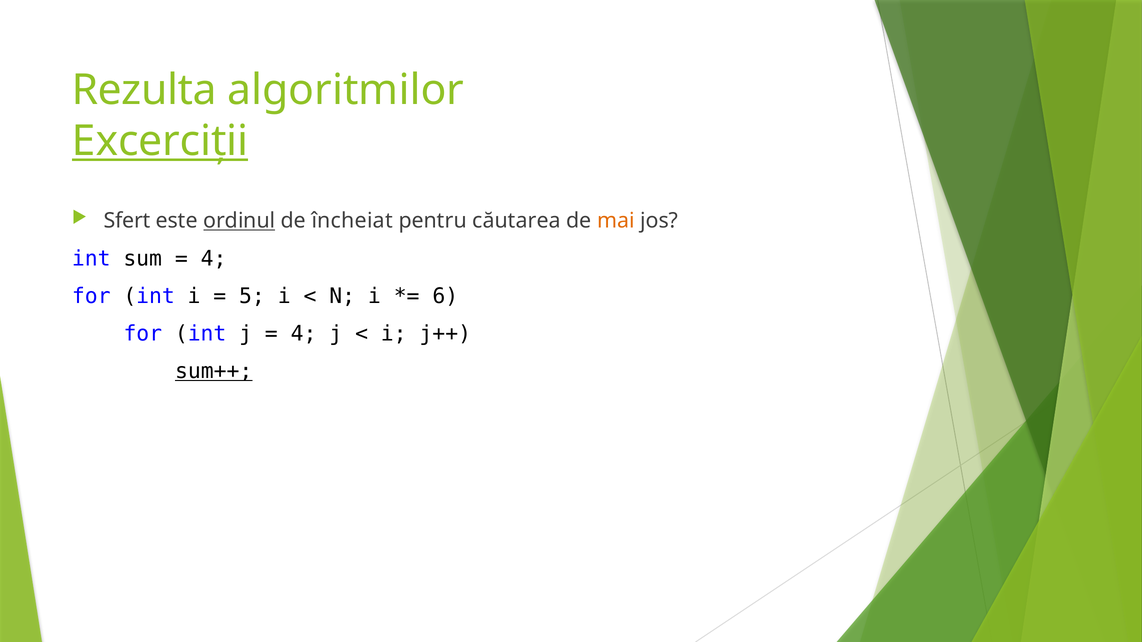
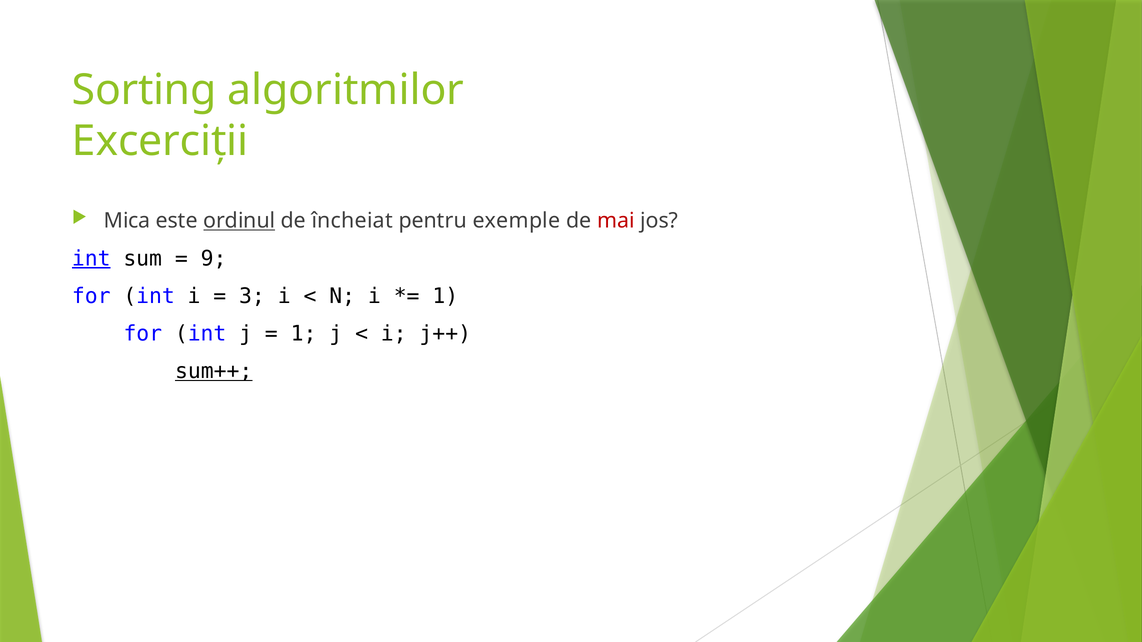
Rezulta: Rezulta -> Sorting (144, 90)
Excerciții underline: present -> none (160, 141)
Sfert: Sfert -> Mica (127, 221)
căutarea: căutarea -> exemple (516, 221)
mai colour: orange -> red (616, 221)
int underline: none -> present (91, 259)
4: 4 -> 9 (214, 259)
5: 5 -> 3 (252, 296)
6: 6 -> 1 (445, 296)
4: 4 -> 1 (304, 334)
